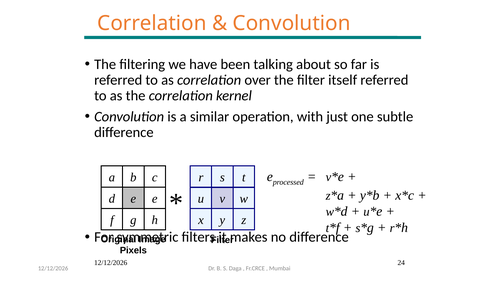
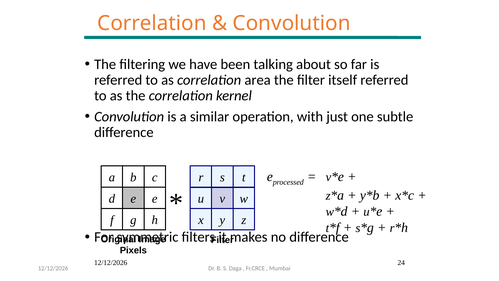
over: over -> area (258, 80)
